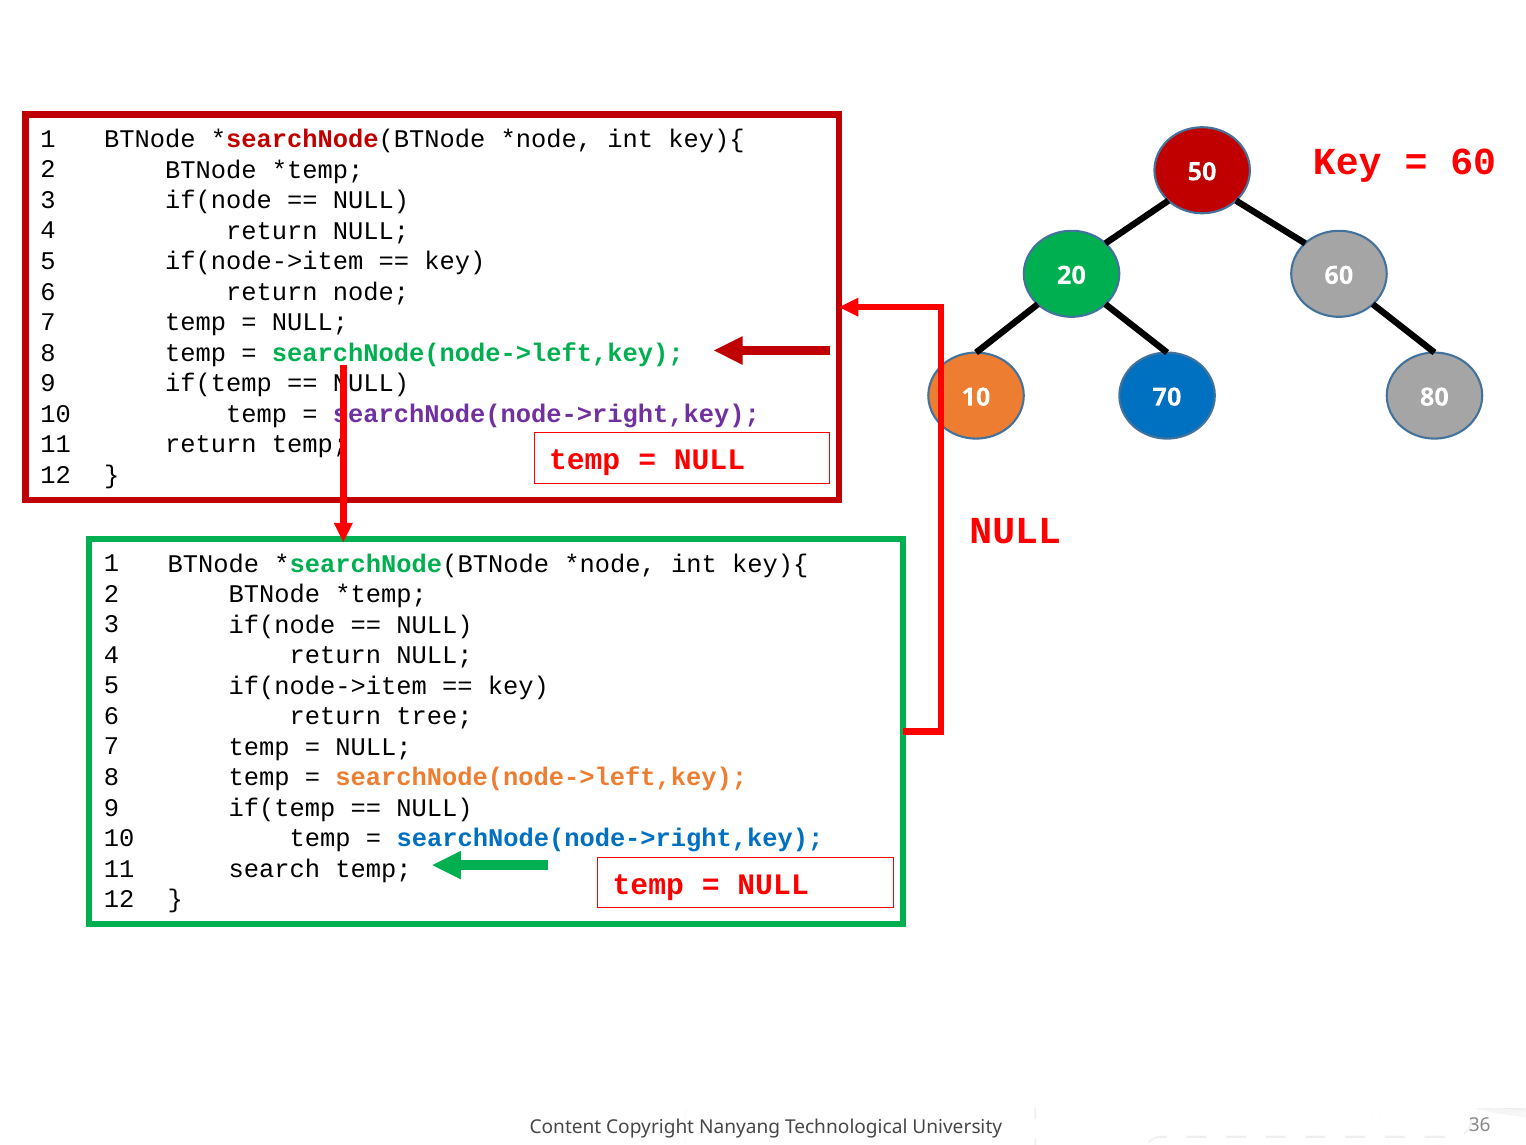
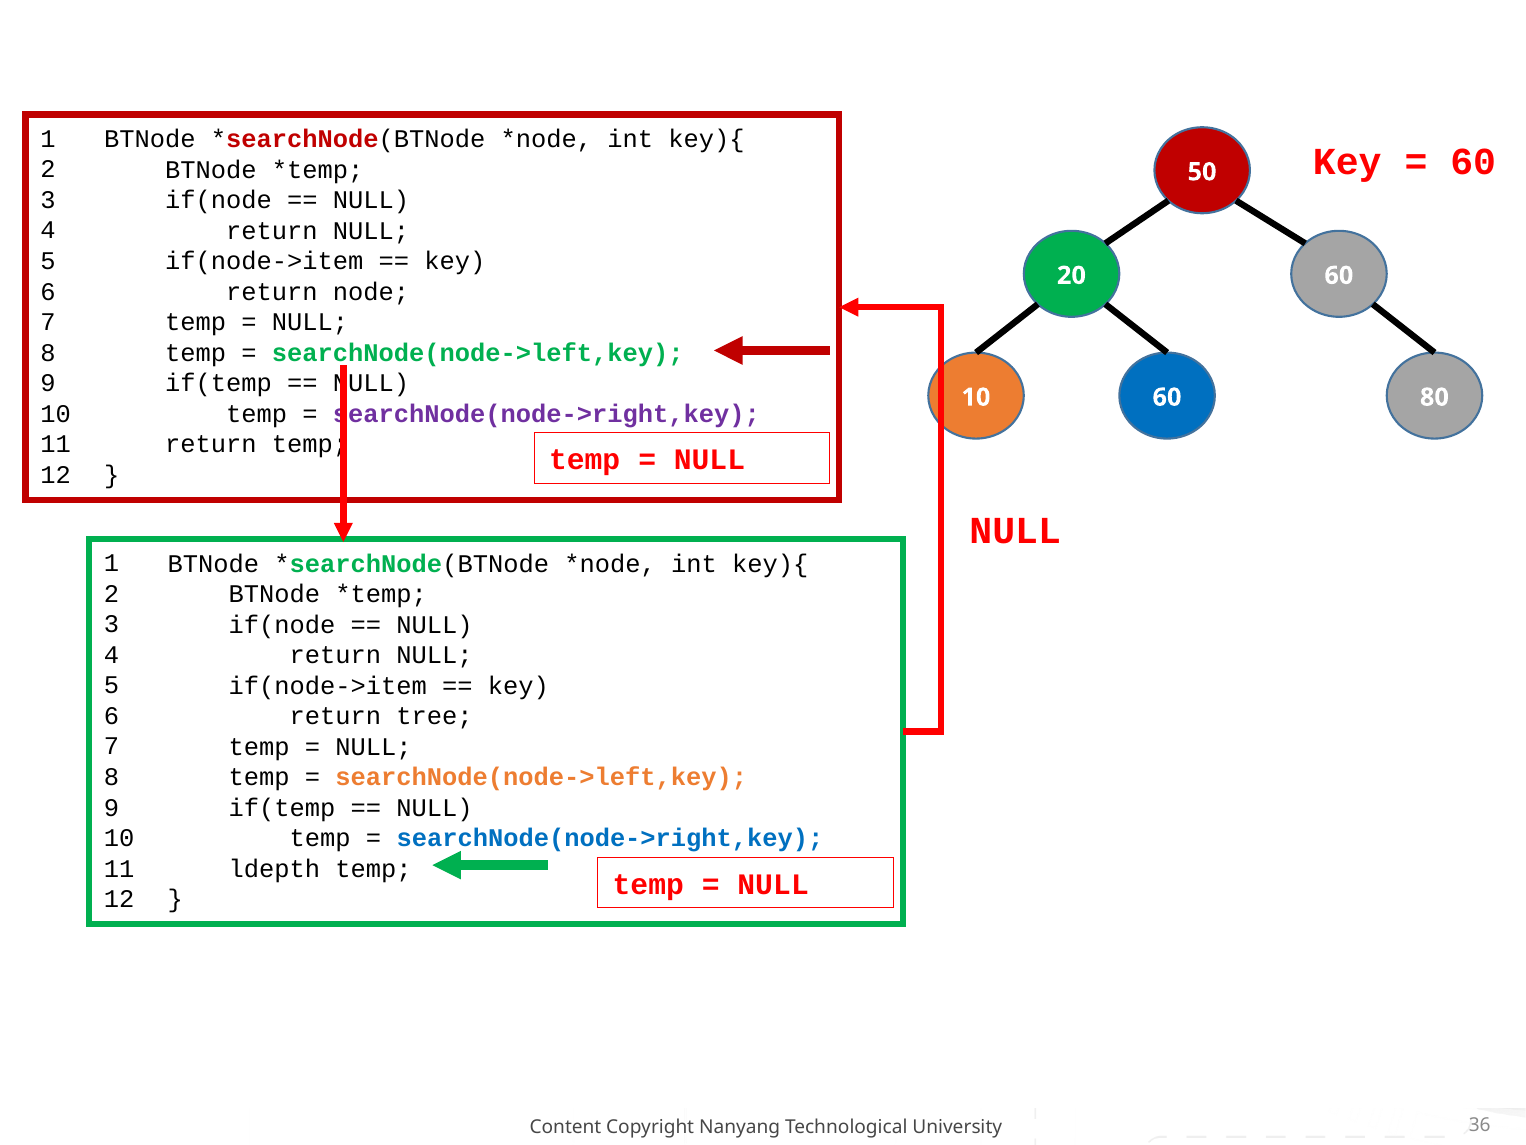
10 70: 70 -> 60 (1167, 397)
search: search -> ldepth (274, 869)
